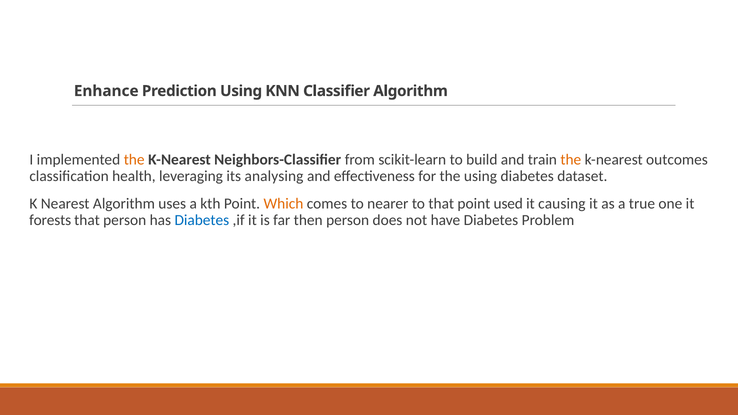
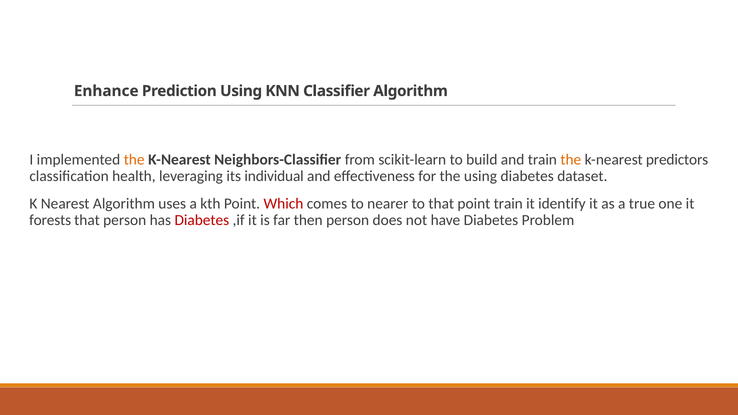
outcomes: outcomes -> predictors (677, 160)
analysing: analysing -> individual (274, 176)
Which colour: orange -> red (283, 204)
point used: used -> train (508, 204)
causing: causing -> identify (562, 204)
Diabetes colour: blue -> red (202, 220)
